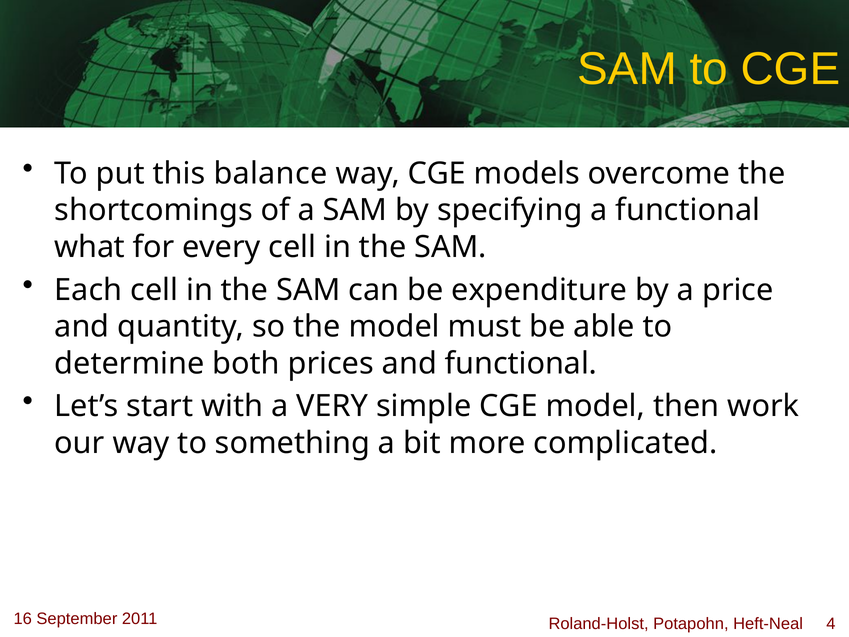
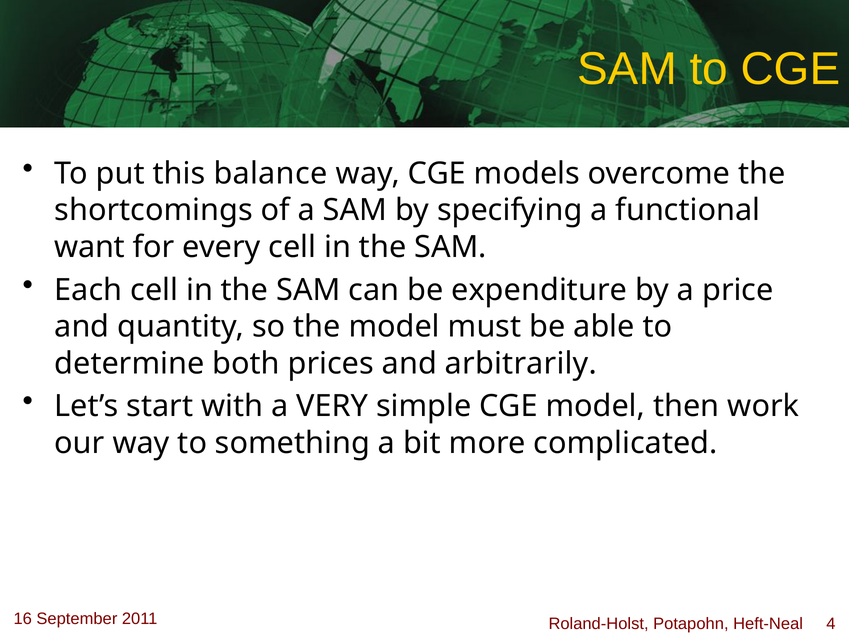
what: what -> want (90, 247)
and functional: functional -> arbitrarily (521, 363)
